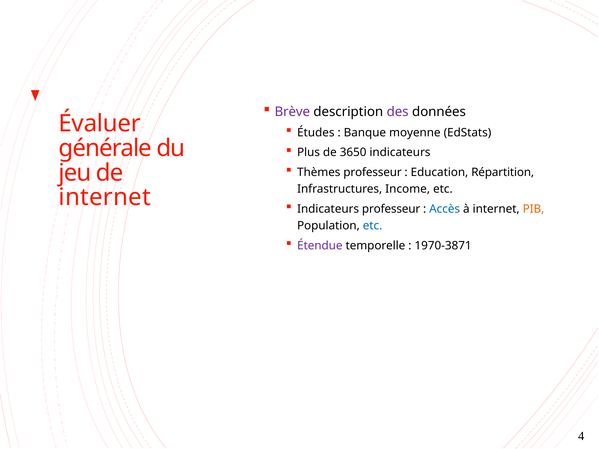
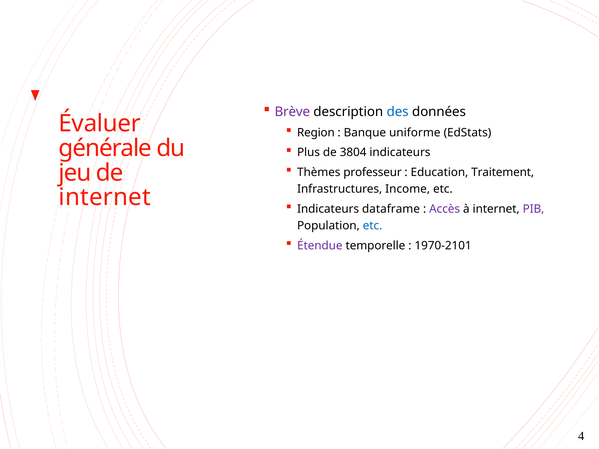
des colour: purple -> blue (398, 112)
Études: Études -> Region (316, 133)
moyenne: moyenne -> uniforme (415, 133)
3650: 3650 -> 3804 (353, 153)
Répartition: Répartition -> Traitement (503, 172)
Indicateurs professeur: professeur -> dataframe (391, 209)
Accès colour: blue -> purple (445, 209)
PIB colour: orange -> purple (533, 209)
1970-3871: 1970-3871 -> 1970-2101 (443, 246)
